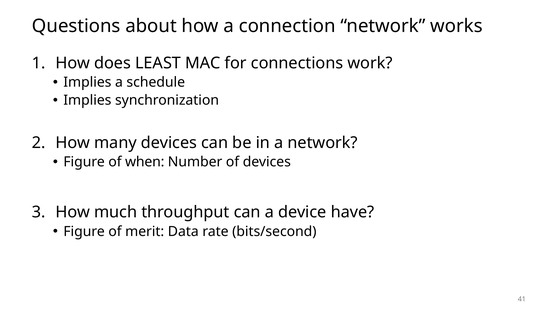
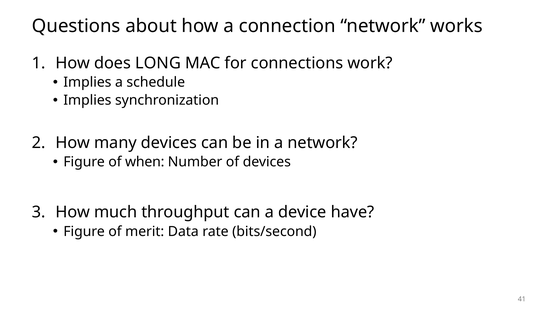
LEAST: LEAST -> LONG (158, 63)
